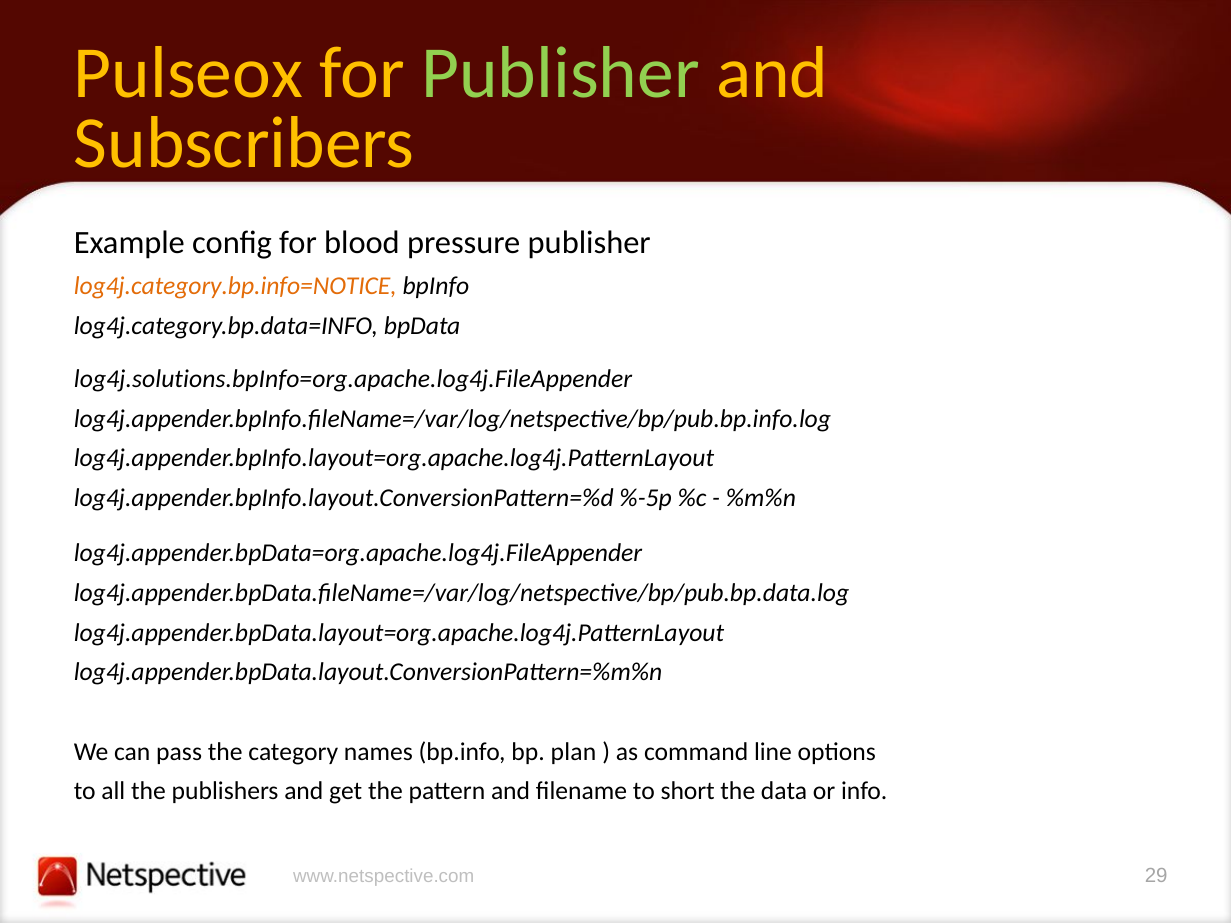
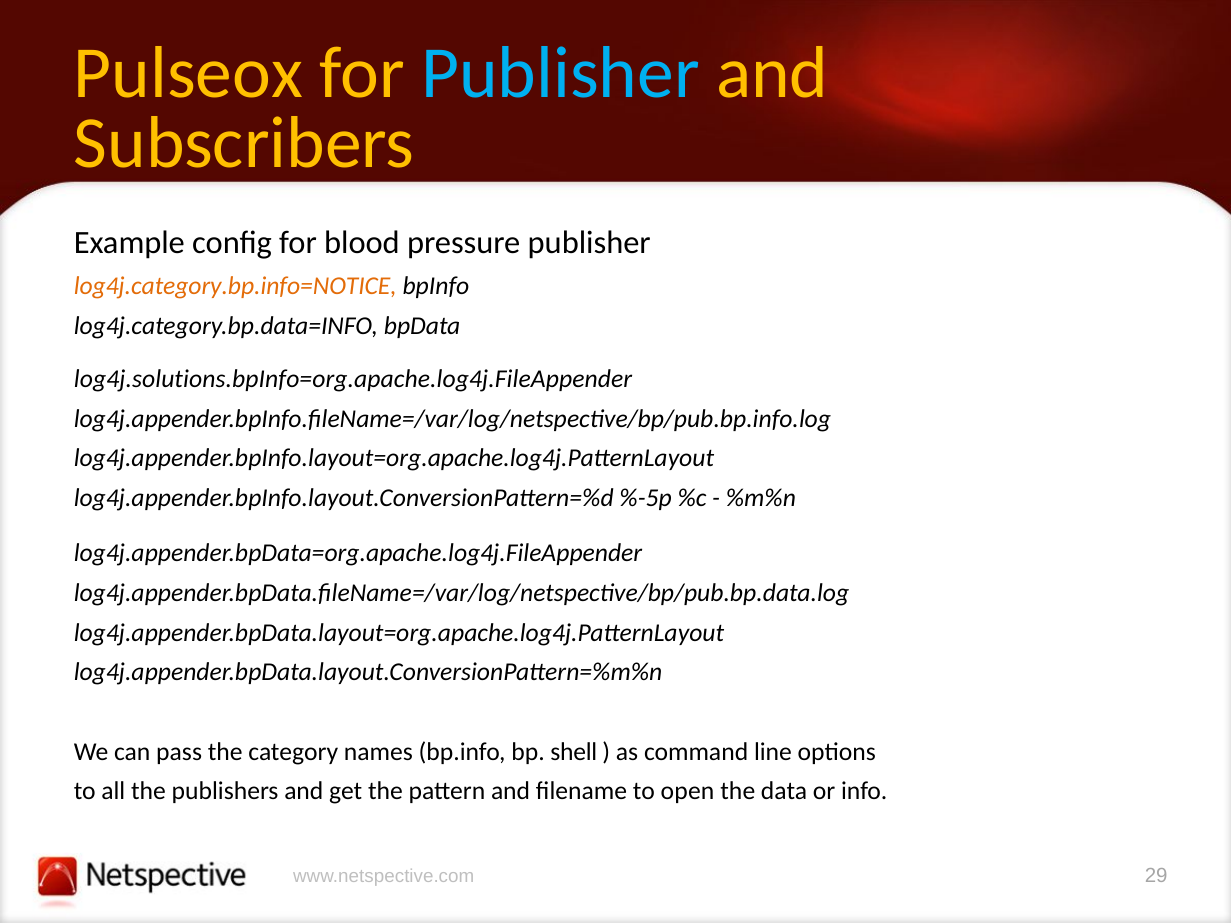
Publisher colour: light green -> light blue (561, 73)
plan: plan -> shell (574, 752)
short: short -> open (688, 791)
